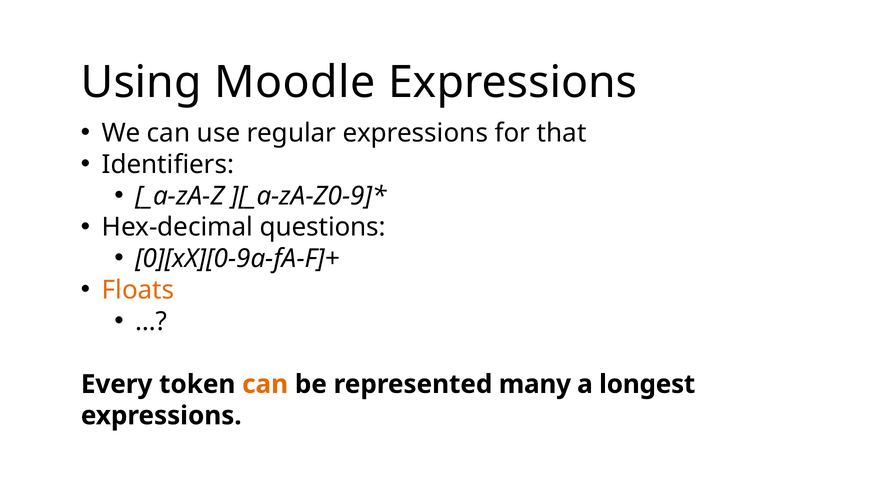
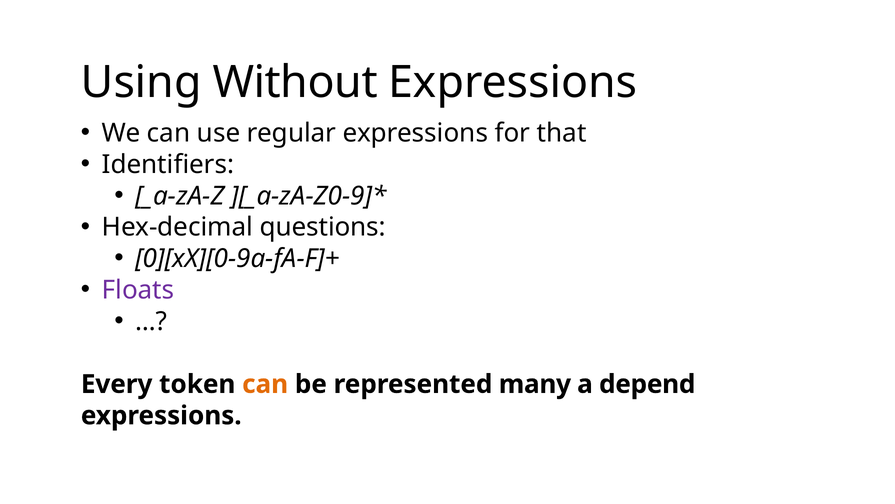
Moodle: Moodle -> Without (295, 82)
Floats colour: orange -> purple (138, 290)
longest: longest -> depend (647, 384)
